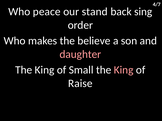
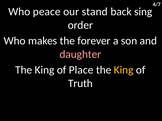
believe: believe -> forever (94, 41)
Small: Small -> Place (81, 70)
King colour: pink -> yellow (124, 70)
Raise: Raise -> Truth (80, 84)
